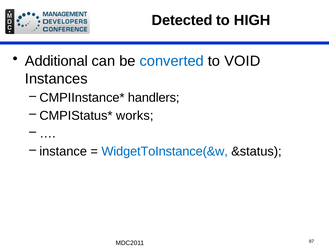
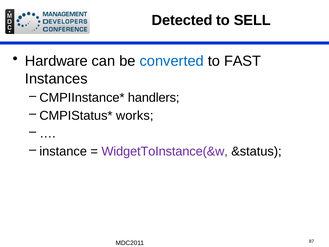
HIGH: HIGH -> SELL (252, 20)
Additional: Additional -> Hardware (56, 61)
VOID: VOID -> FAST (243, 61)
WidgetToInstance(&w colour: blue -> purple (165, 151)
